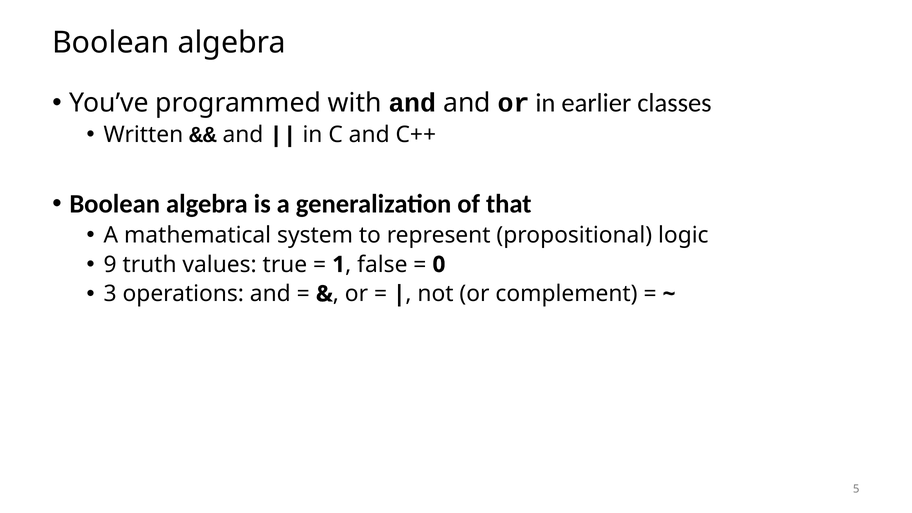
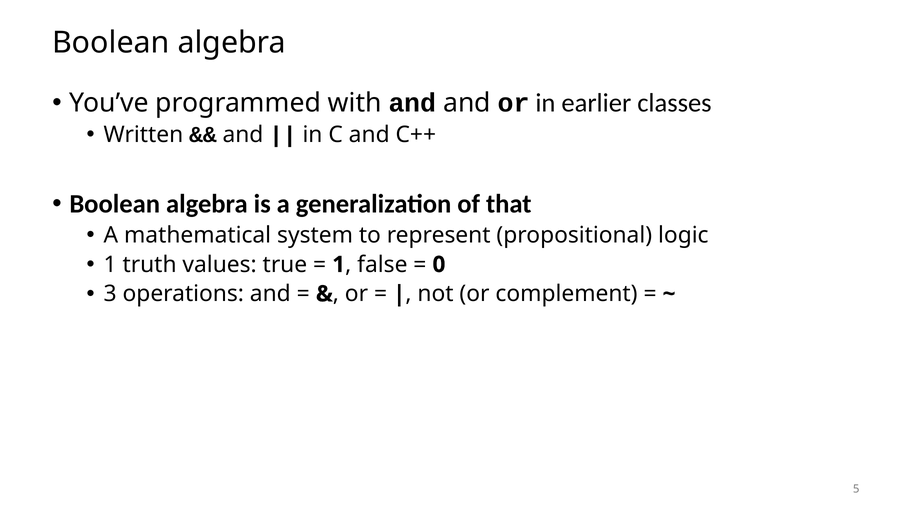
9: 9 -> 1 (110, 265)
